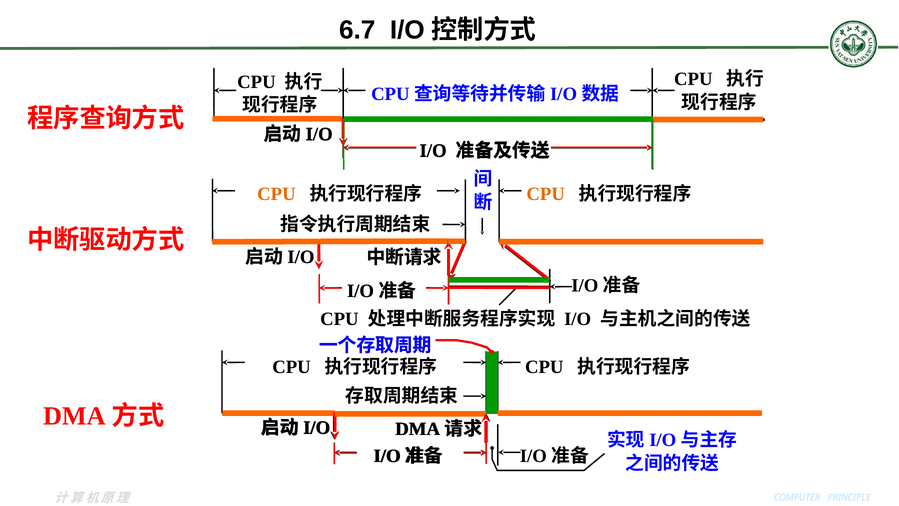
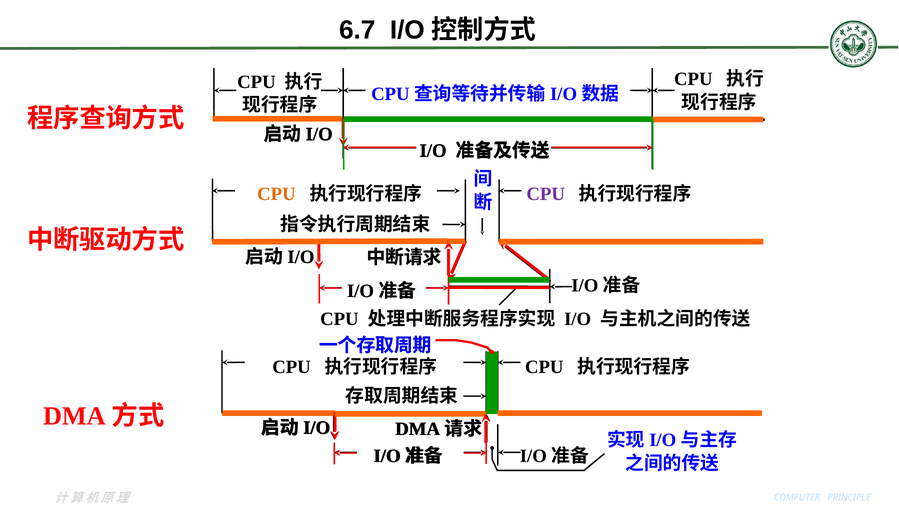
CPU colour: orange -> purple (546, 194)
